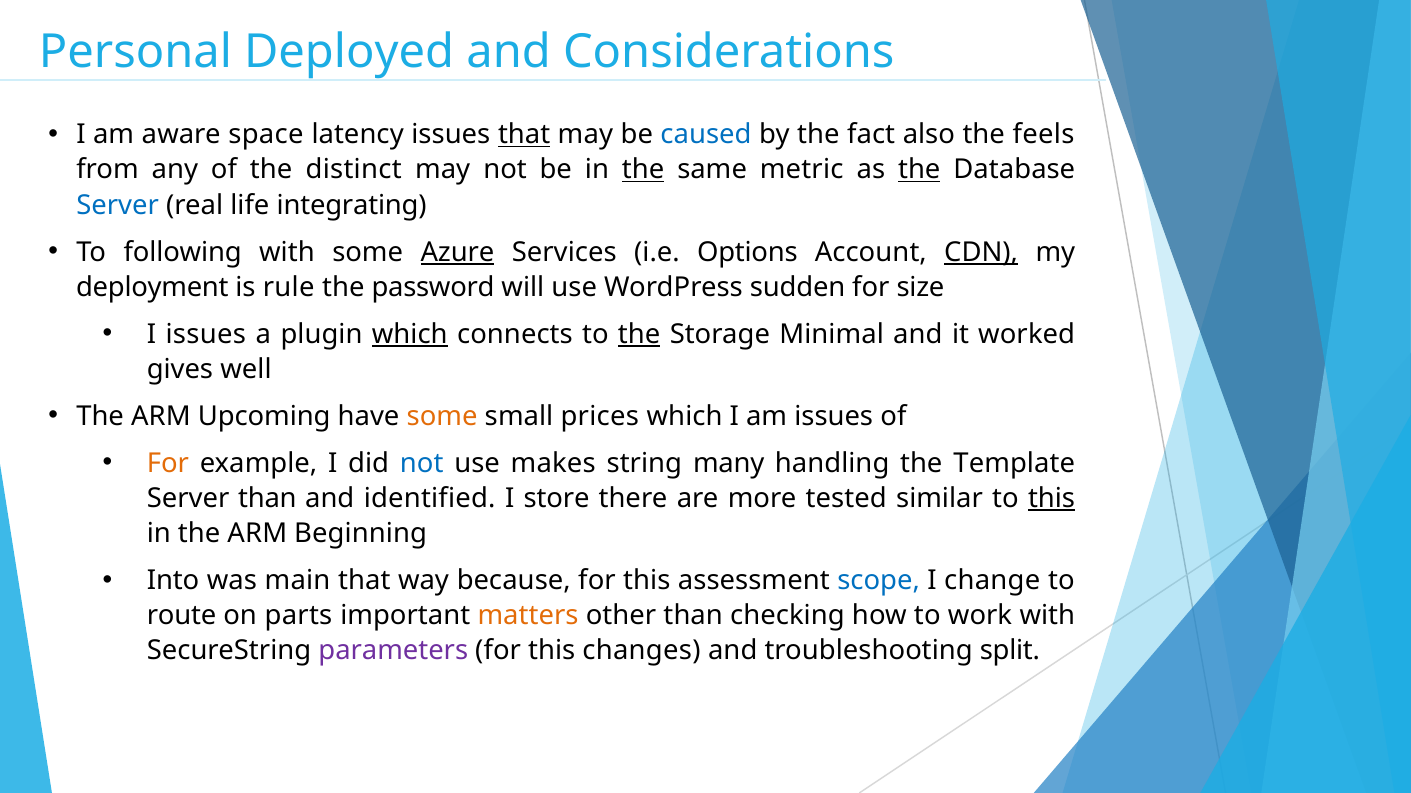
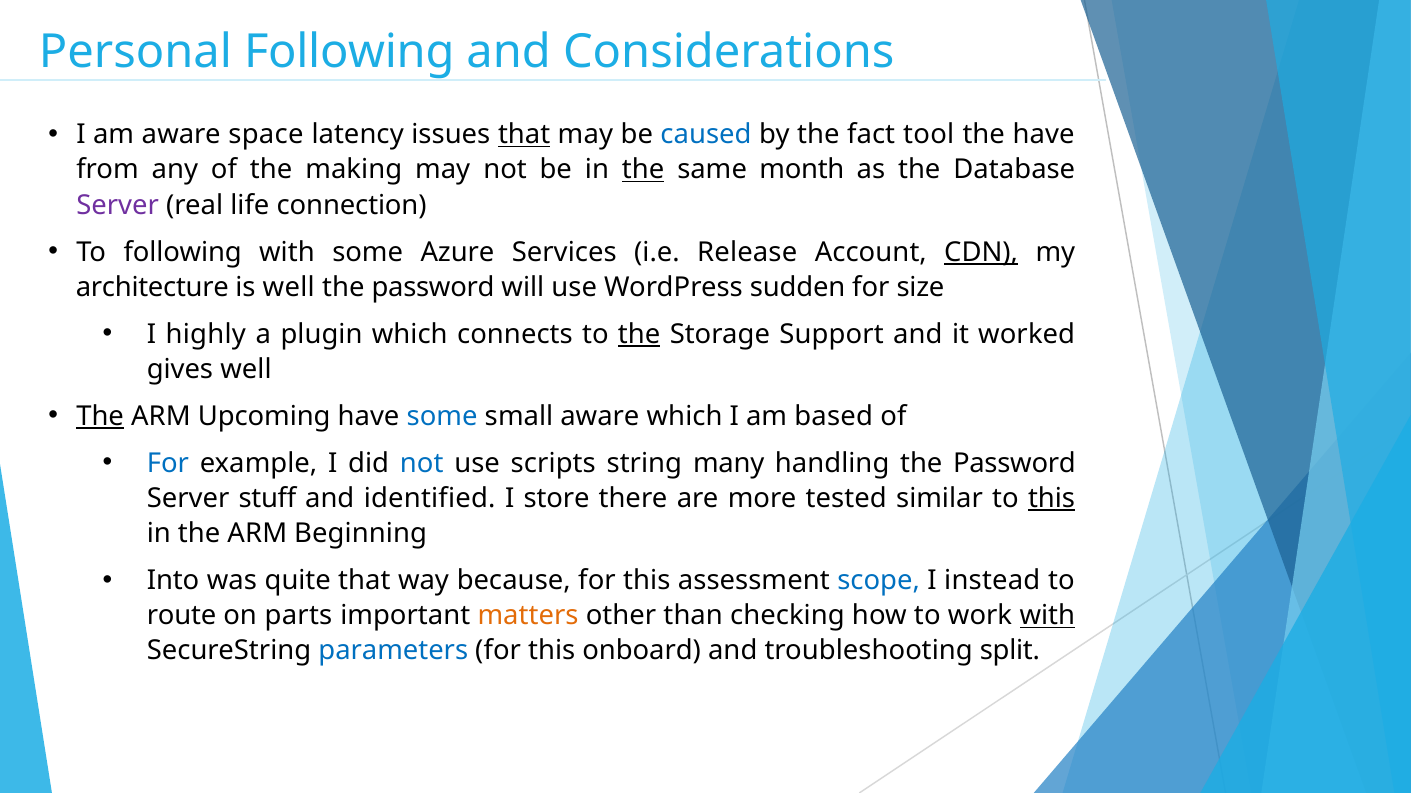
Personal Deployed: Deployed -> Following (349, 52)
also: also -> tool (929, 135)
the feels: feels -> have (1044, 135)
distinct: distinct -> making (354, 170)
metric: metric -> month (802, 170)
the underline: present -> none (919, 170)
Server colour: blue -> purple (118, 205)
integrating: integrating -> connection (352, 205)
Azure underline: present -> none (457, 252)
Options: Options -> Release (747, 252)
deployment: deployment -> architecture (152, 287)
is rule: rule -> well (289, 287)
I issues: issues -> highly (206, 334)
which underline: present -> none (410, 334)
Minimal: Minimal -> Support (832, 334)
The underline: none -> present (100, 417)
some colour: orange -> blue (442, 417)
small prices: prices -> aware (600, 417)
am issues: issues -> based (834, 417)
For colour: orange -> blue (168, 464)
makes: makes -> scripts (553, 464)
handling the Template: Template -> Password (1014, 464)
Server than: than -> stuff (267, 499)
main: main -> quite (298, 581)
change: change -> instead (992, 581)
with underline: none -> present (1047, 616)
parameters colour: purple -> blue (393, 652)
changes: changes -> onboard (642, 652)
